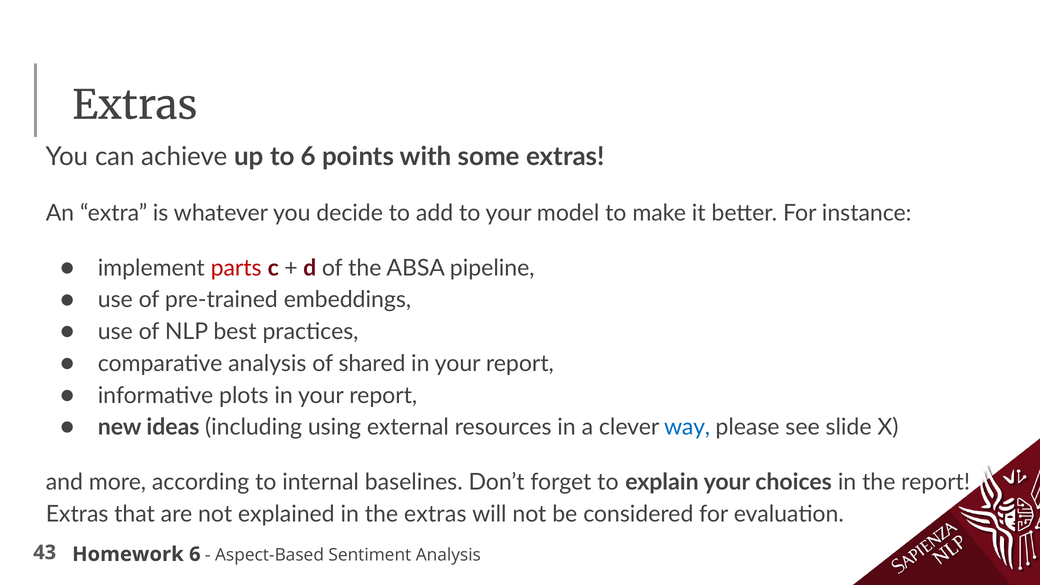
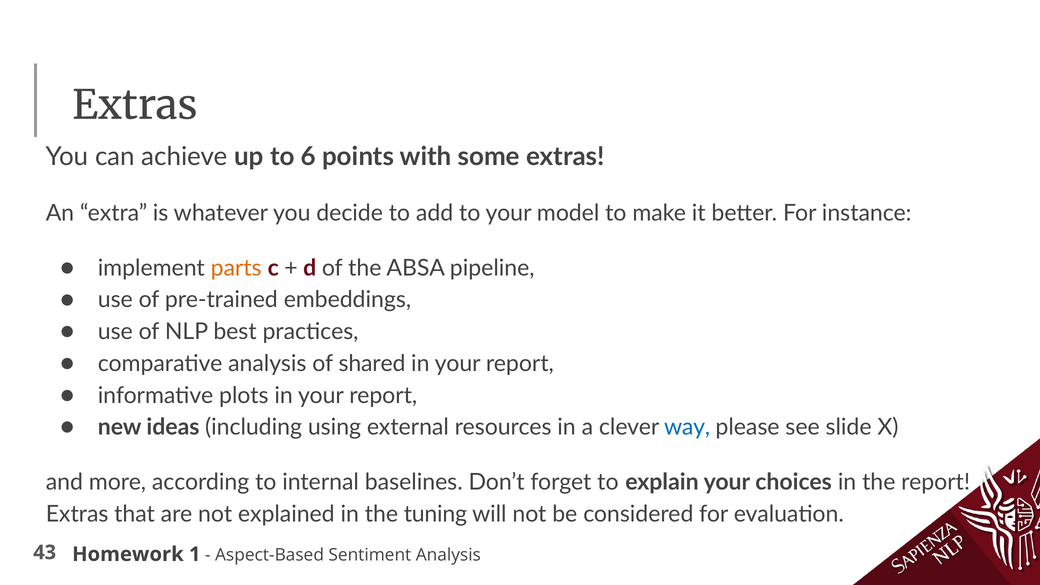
parts colour: red -> orange (236, 268)
the extras: extras -> tuning (435, 514)
Homework 6: 6 -> 1 (195, 554)
